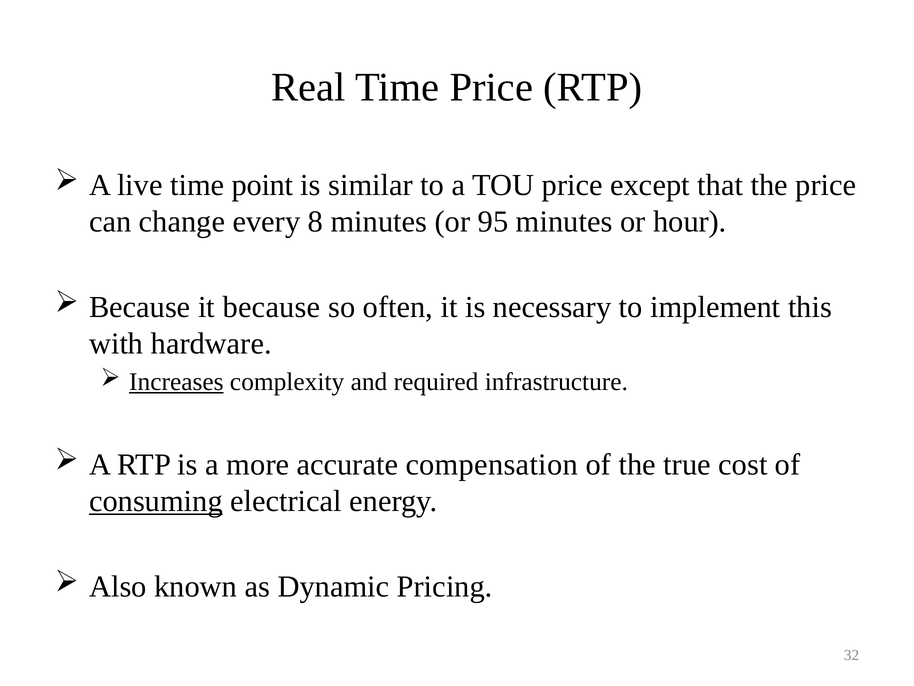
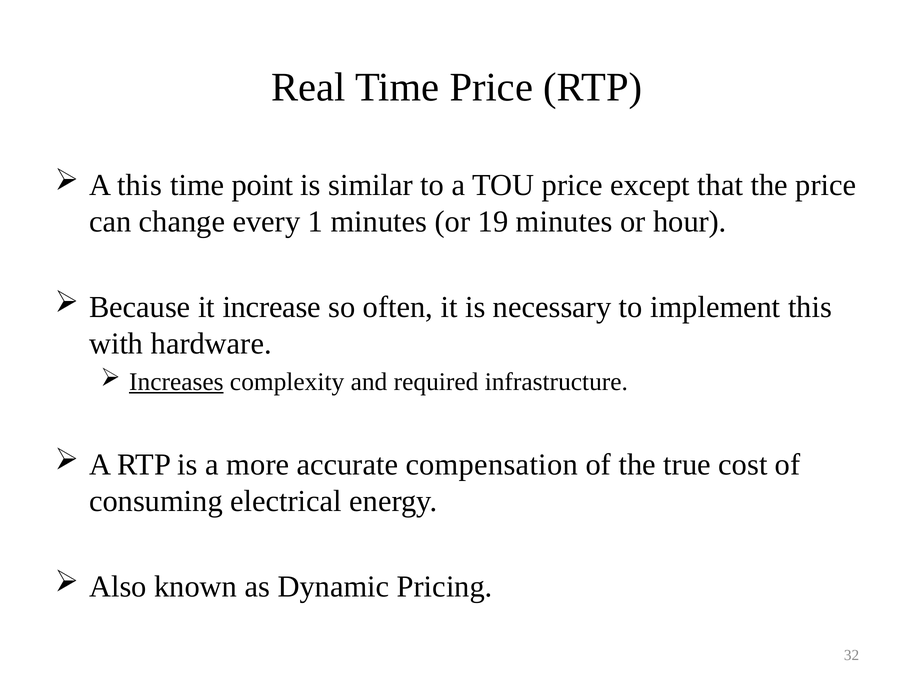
A live: live -> this (140, 185)
8: 8 -> 1 (315, 222)
95: 95 -> 19 (493, 222)
it because: because -> increase (272, 307)
consuming underline: present -> none (156, 501)
